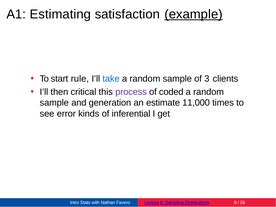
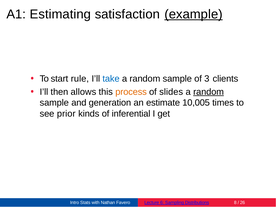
critical: critical -> allows (83, 92)
process colour: purple -> orange (131, 92)
coded: coded -> slides (171, 92)
random underline: none -> present (209, 92)
11,000: 11,000 -> 10,005 (196, 103)
error: error -> prior (66, 114)
